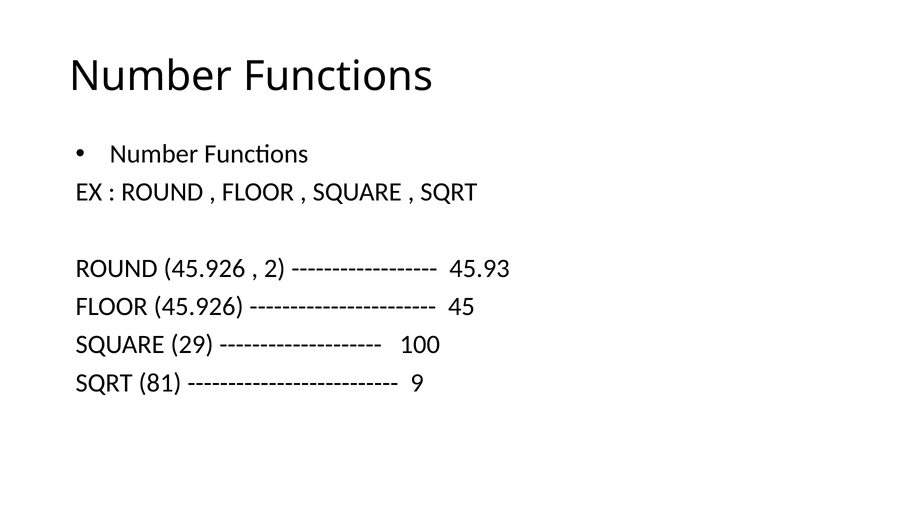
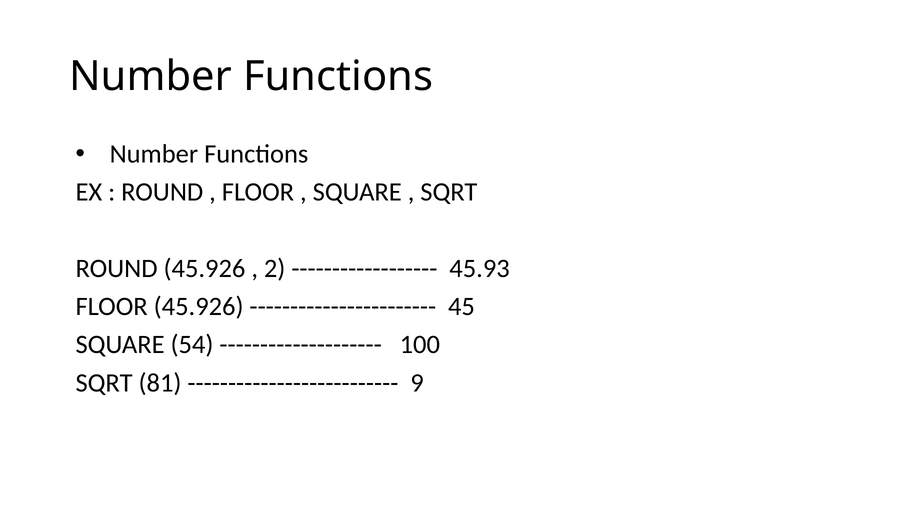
29: 29 -> 54 (192, 345)
